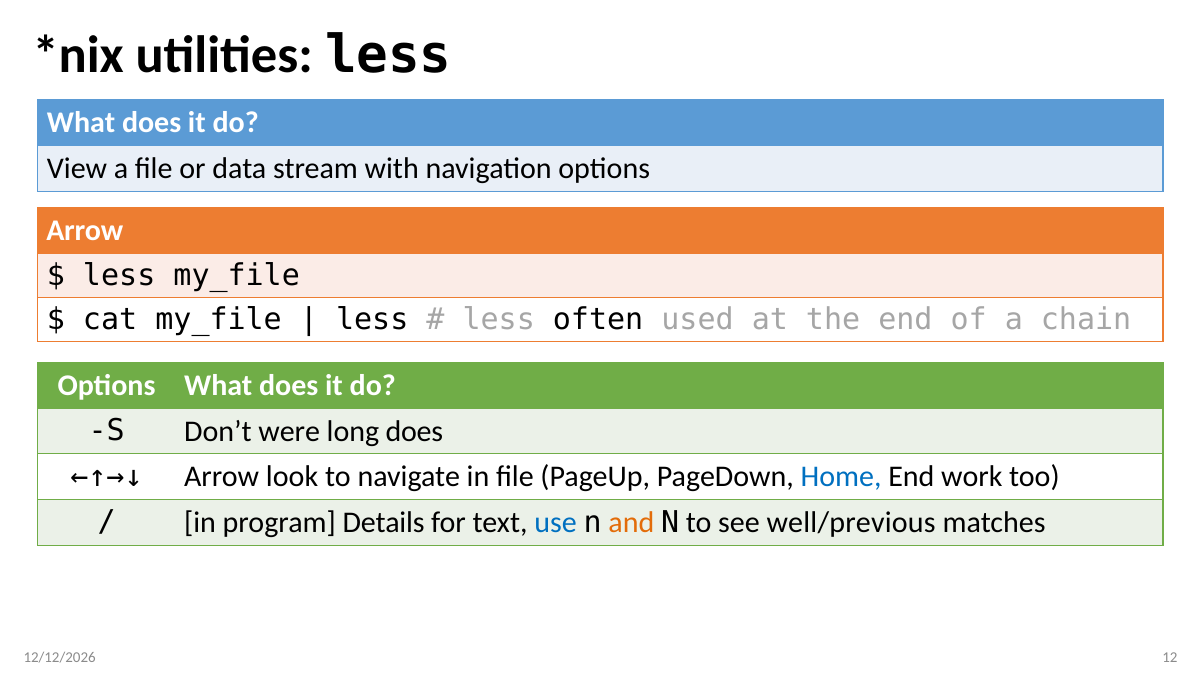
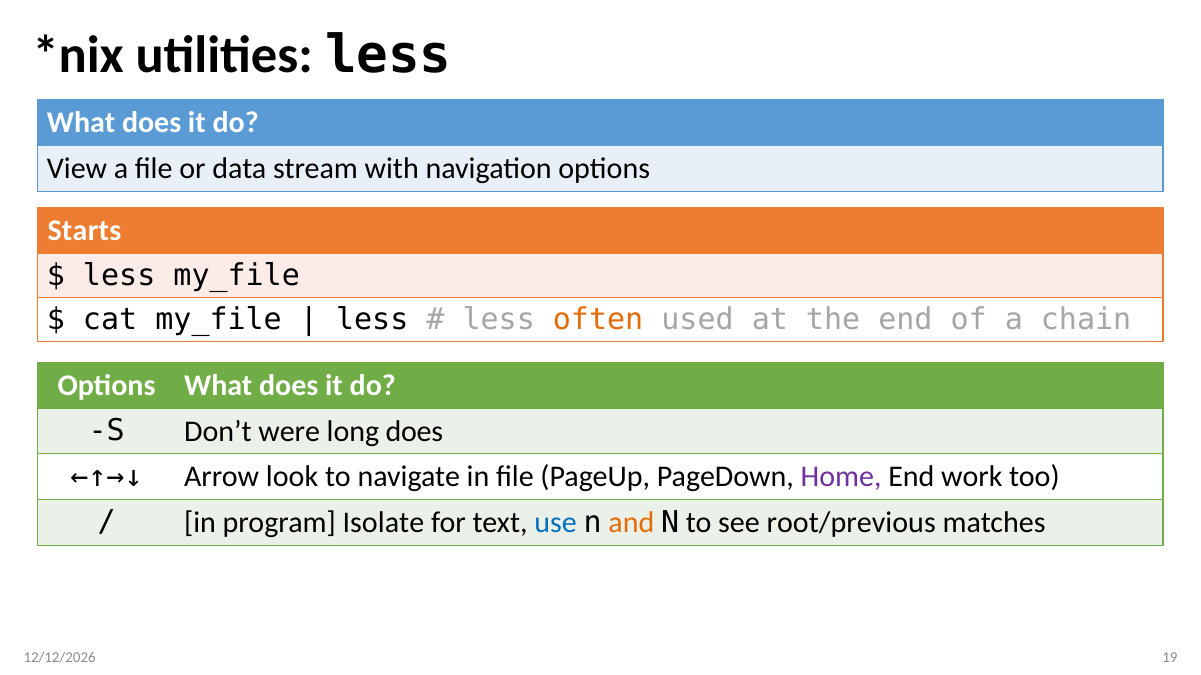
Arrow: Arrow -> Starts (84, 231)
often colour: black -> orange (598, 320)
Home colour: blue -> purple (841, 477)
Details: Details -> Isolate (383, 523)
well/previous: well/previous -> root/previous (851, 523)
12: 12 -> 19 (1170, 658)
